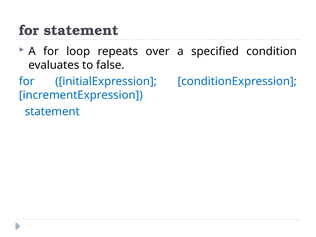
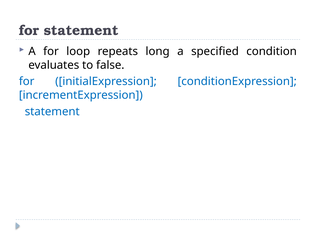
over: over -> long (158, 51)
